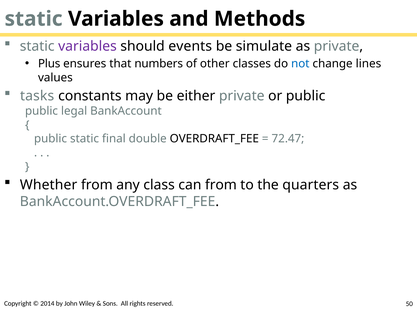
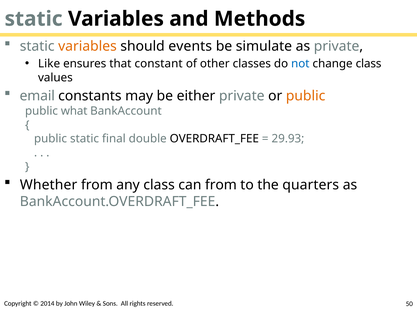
variables colour: purple -> orange (87, 46)
Plus: Plus -> Like (49, 64)
numbers: numbers -> constant (159, 64)
change lines: lines -> class (369, 64)
tasks: tasks -> email (37, 96)
public colour: black -> orange (306, 96)
legal: legal -> what (74, 111)
72.47: 72.47 -> 29.93 (288, 139)
